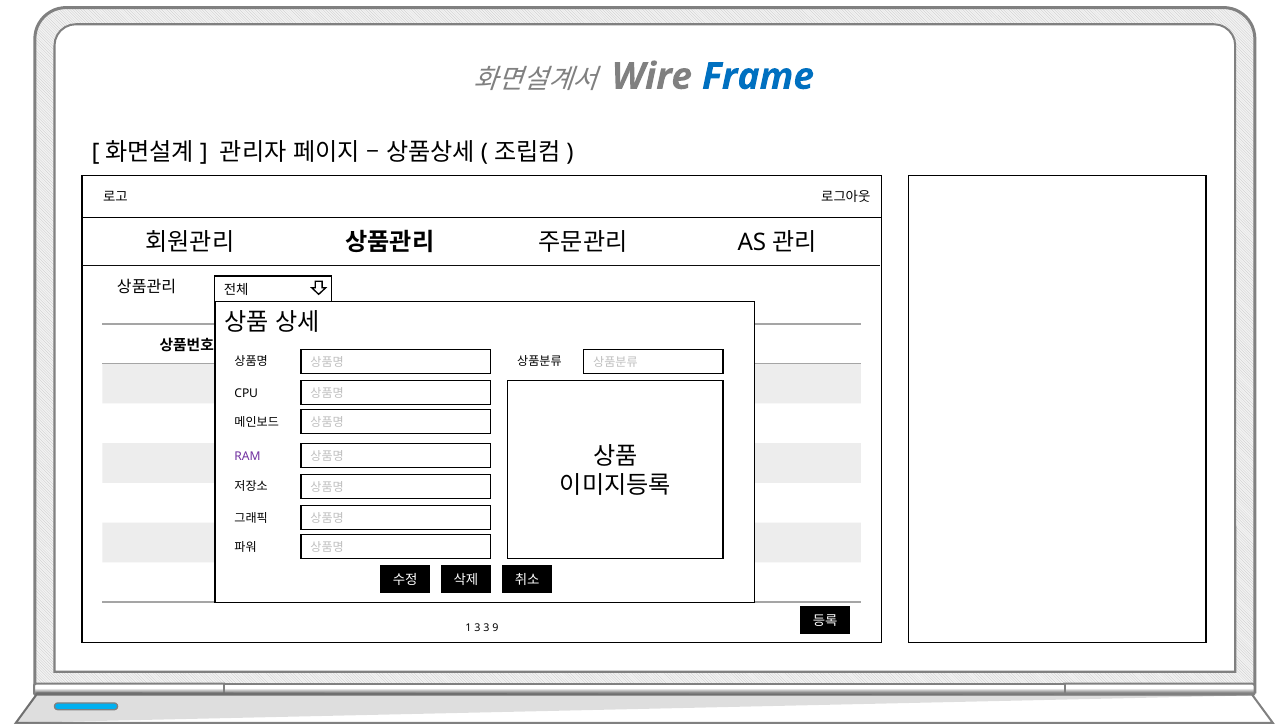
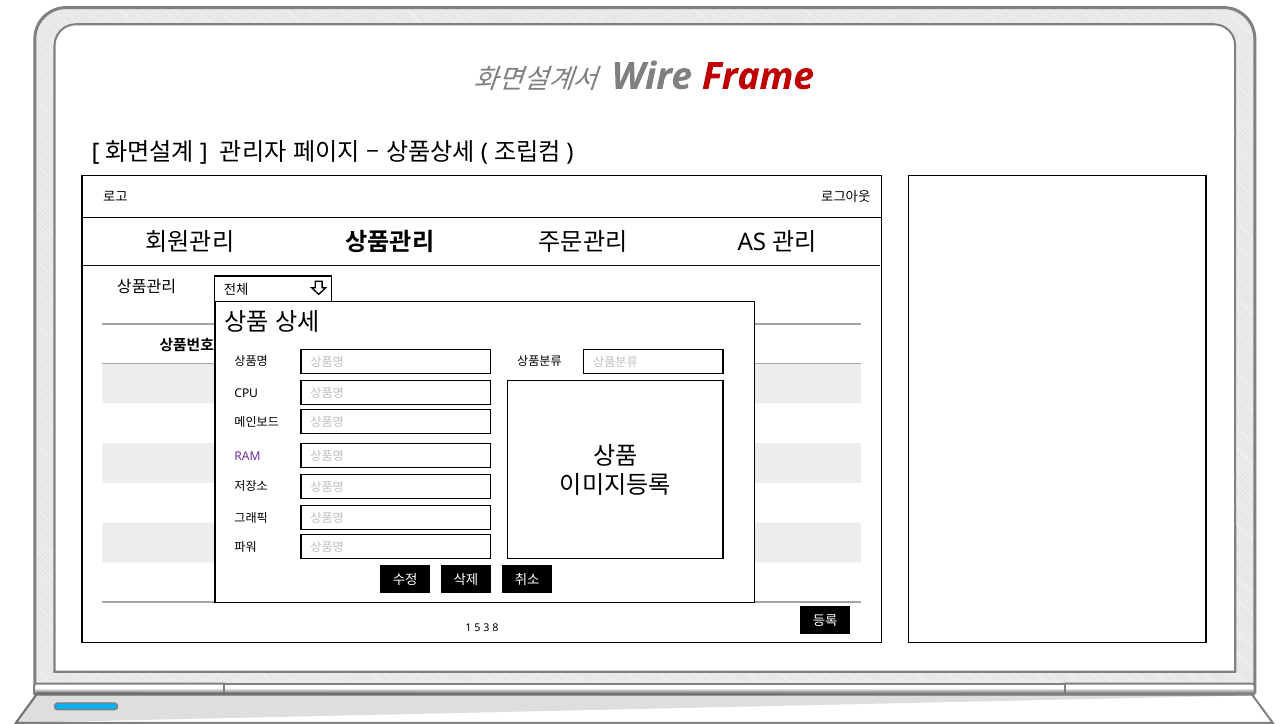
Frame colour: blue -> red (758, 77)
1 3: 3 -> 5 (477, 628)
9: 9 -> 8 (495, 628)
